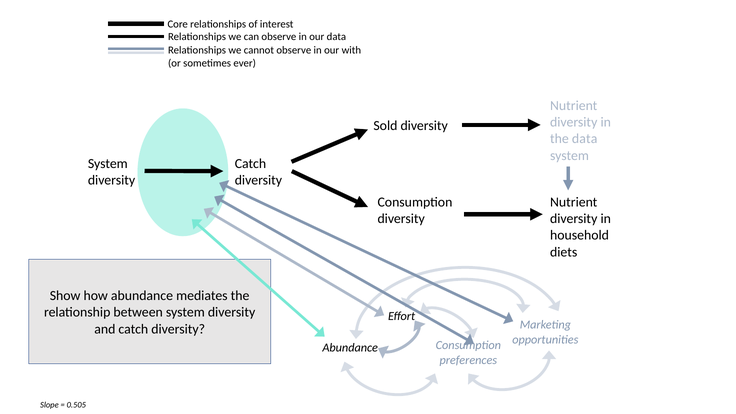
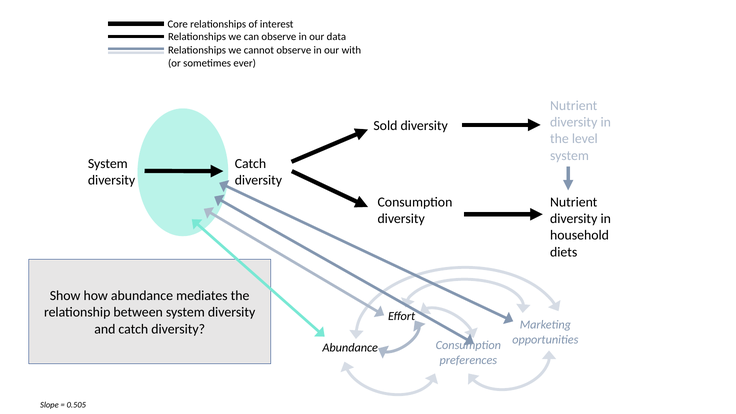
the data: data -> level (585, 139)
